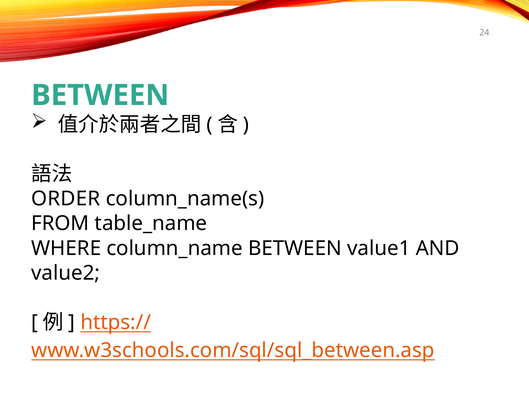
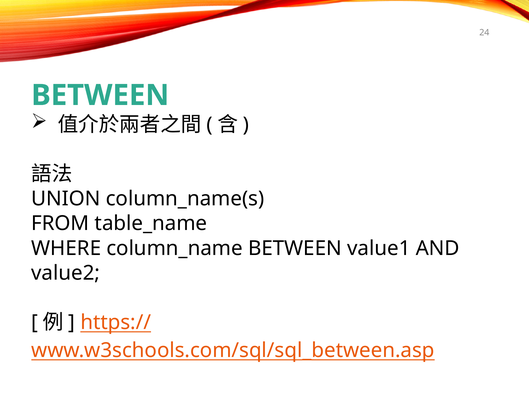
ORDER: ORDER -> UNION (66, 199)
